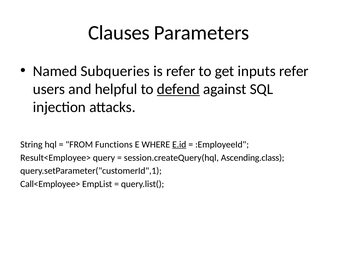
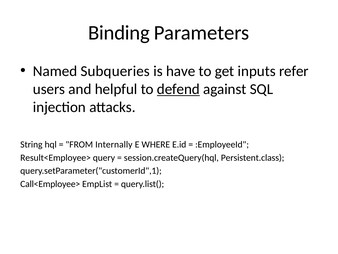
Clauses: Clauses -> Binding (119, 33)
is refer: refer -> have (181, 71)
Functions: Functions -> Internally (114, 144)
E.id underline: present -> none (179, 144)
Ascending.class: Ascending.class -> Persistent.class (253, 157)
